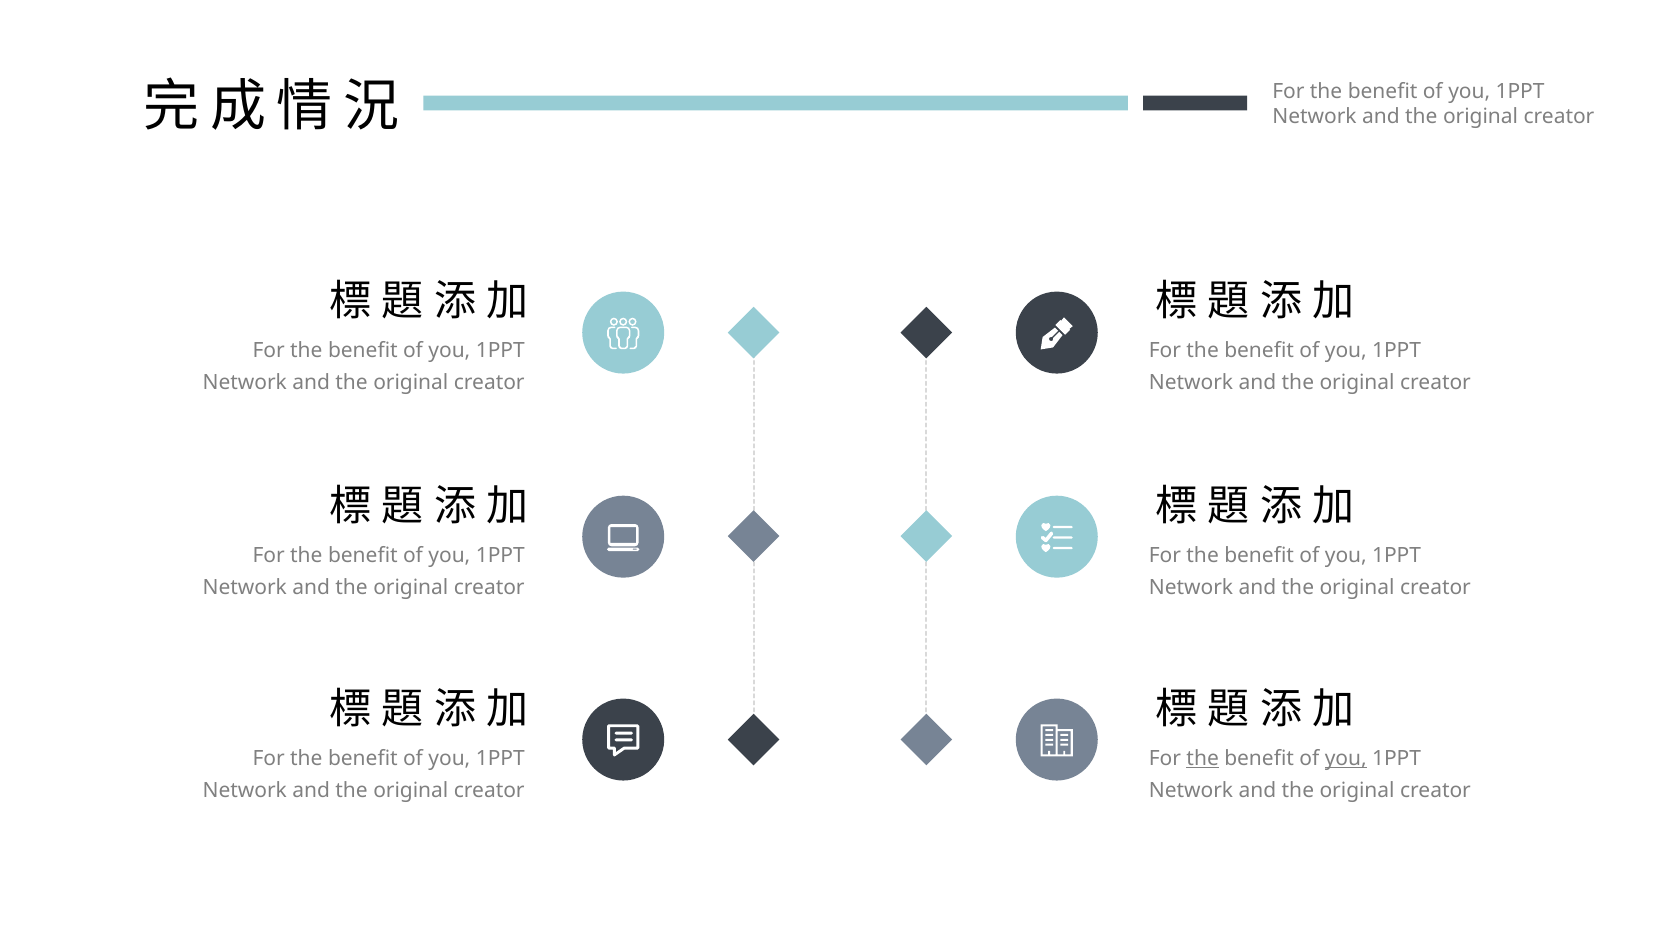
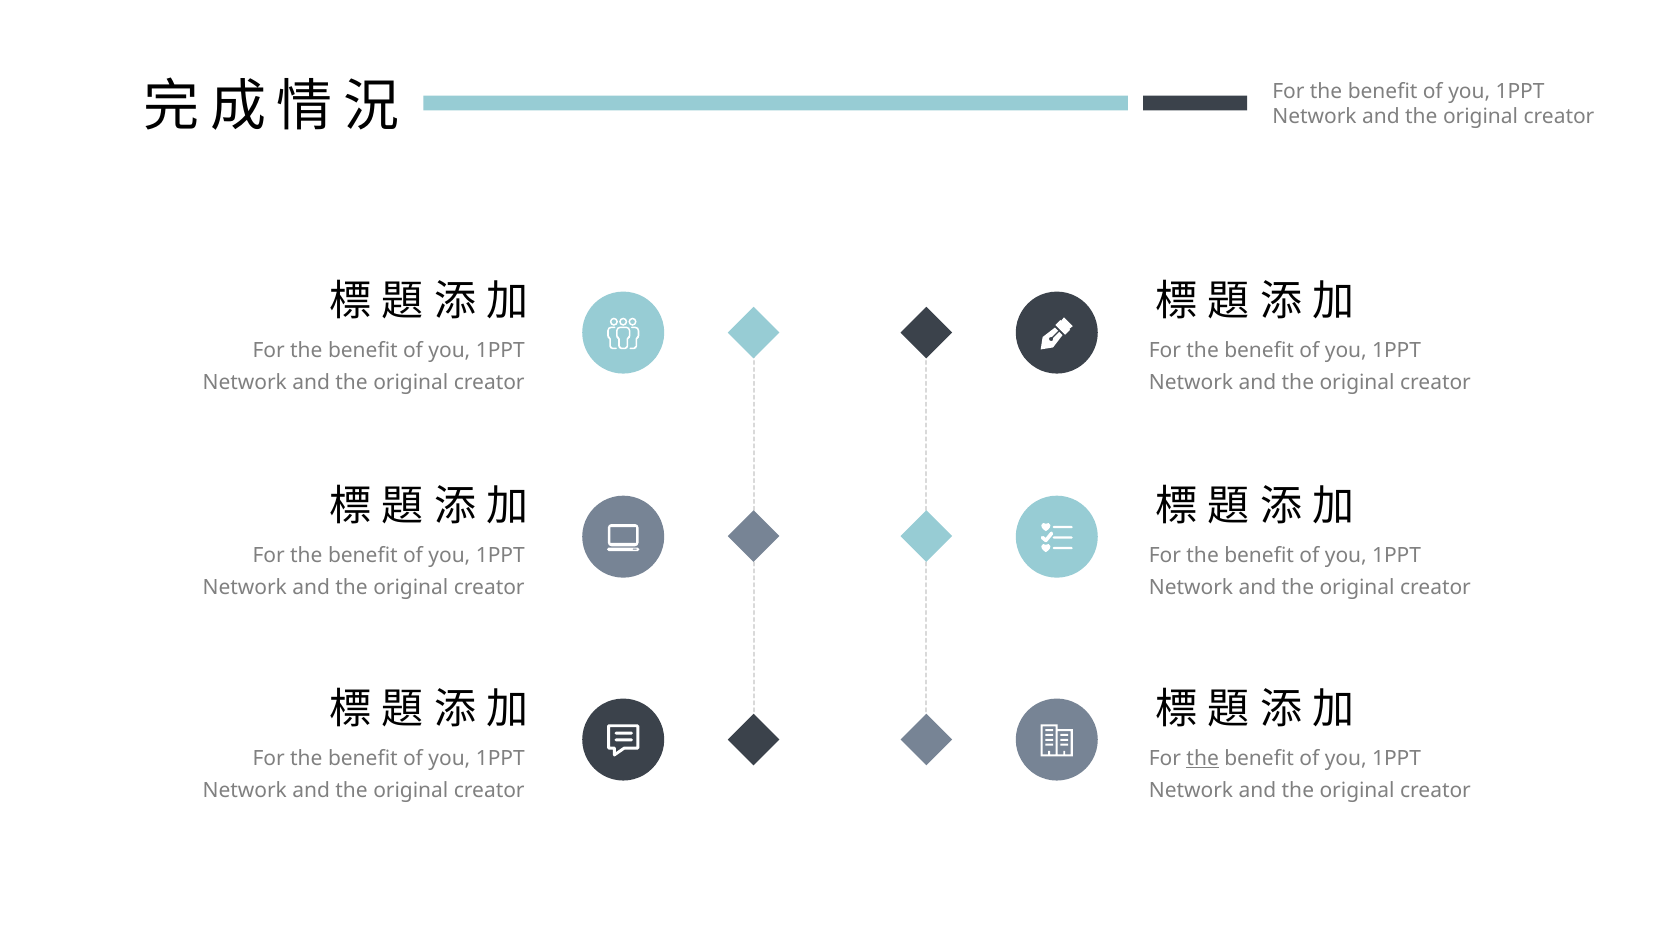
you underline: present -> none (1346, 759)
